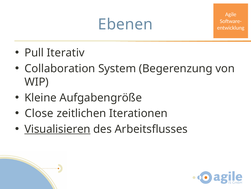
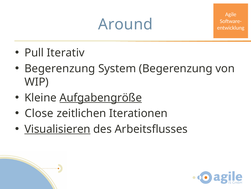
Ebenen: Ebenen -> Around (125, 24)
Collaboration: Collaboration -> Begerenzung (60, 68)
Aufgabengröße underline: none -> present (101, 97)
